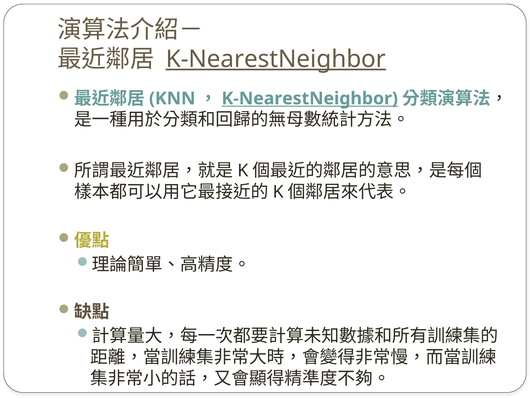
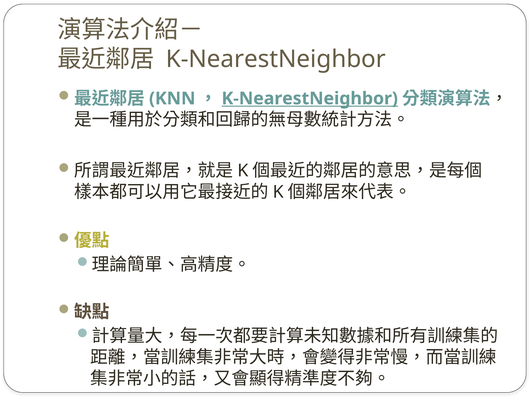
K-NearestNeighbor underline: present -> none (276, 59)
